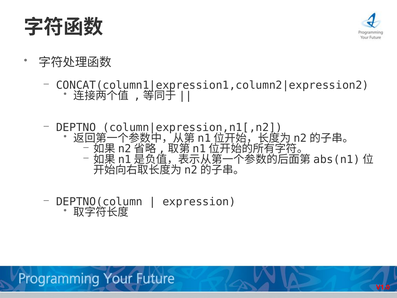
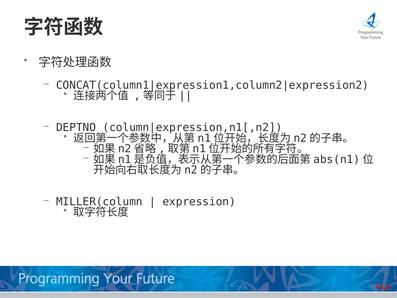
DEPTNO(column: DEPTNO(column -> MILLER(column (99, 202)
